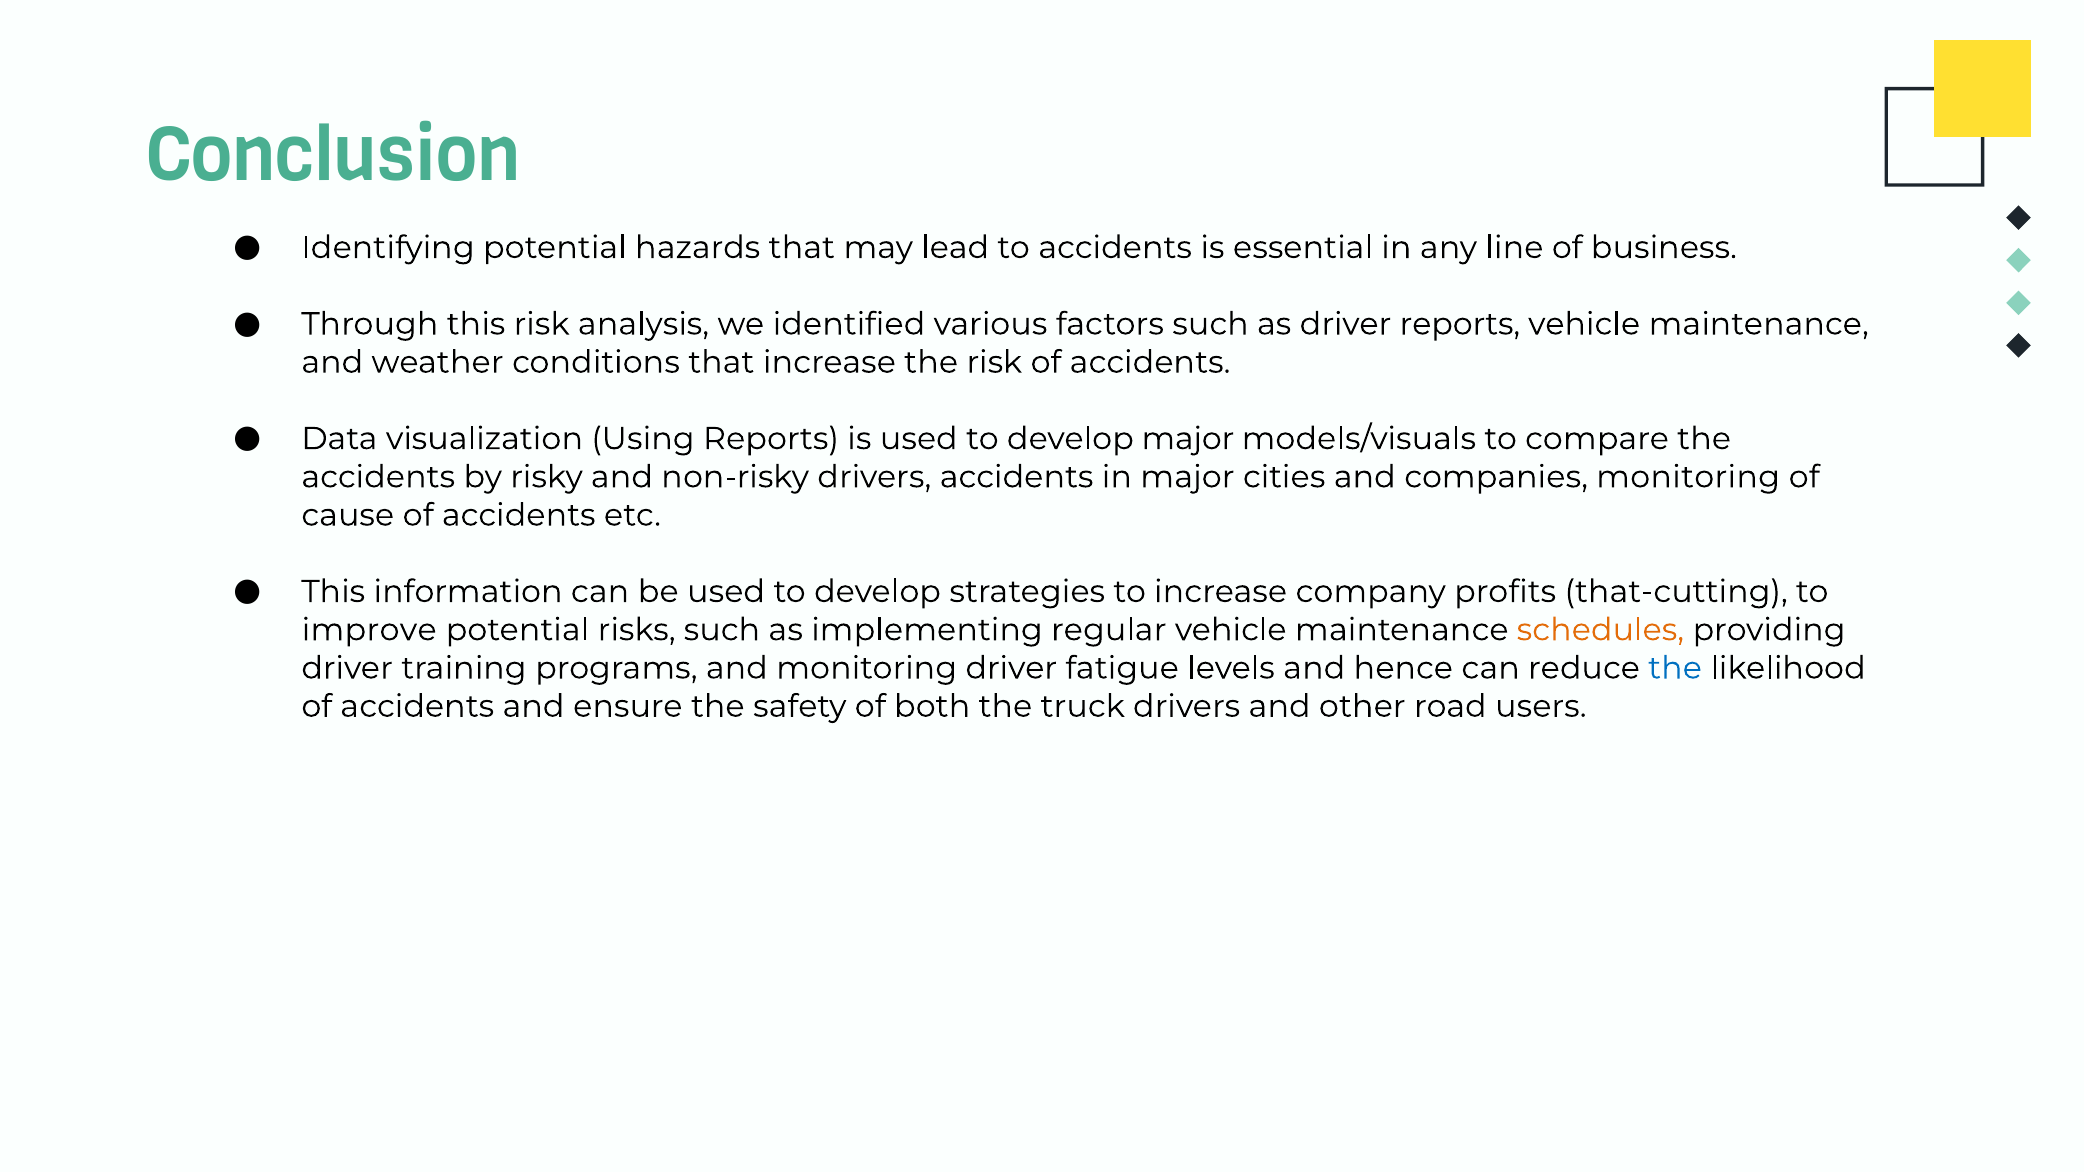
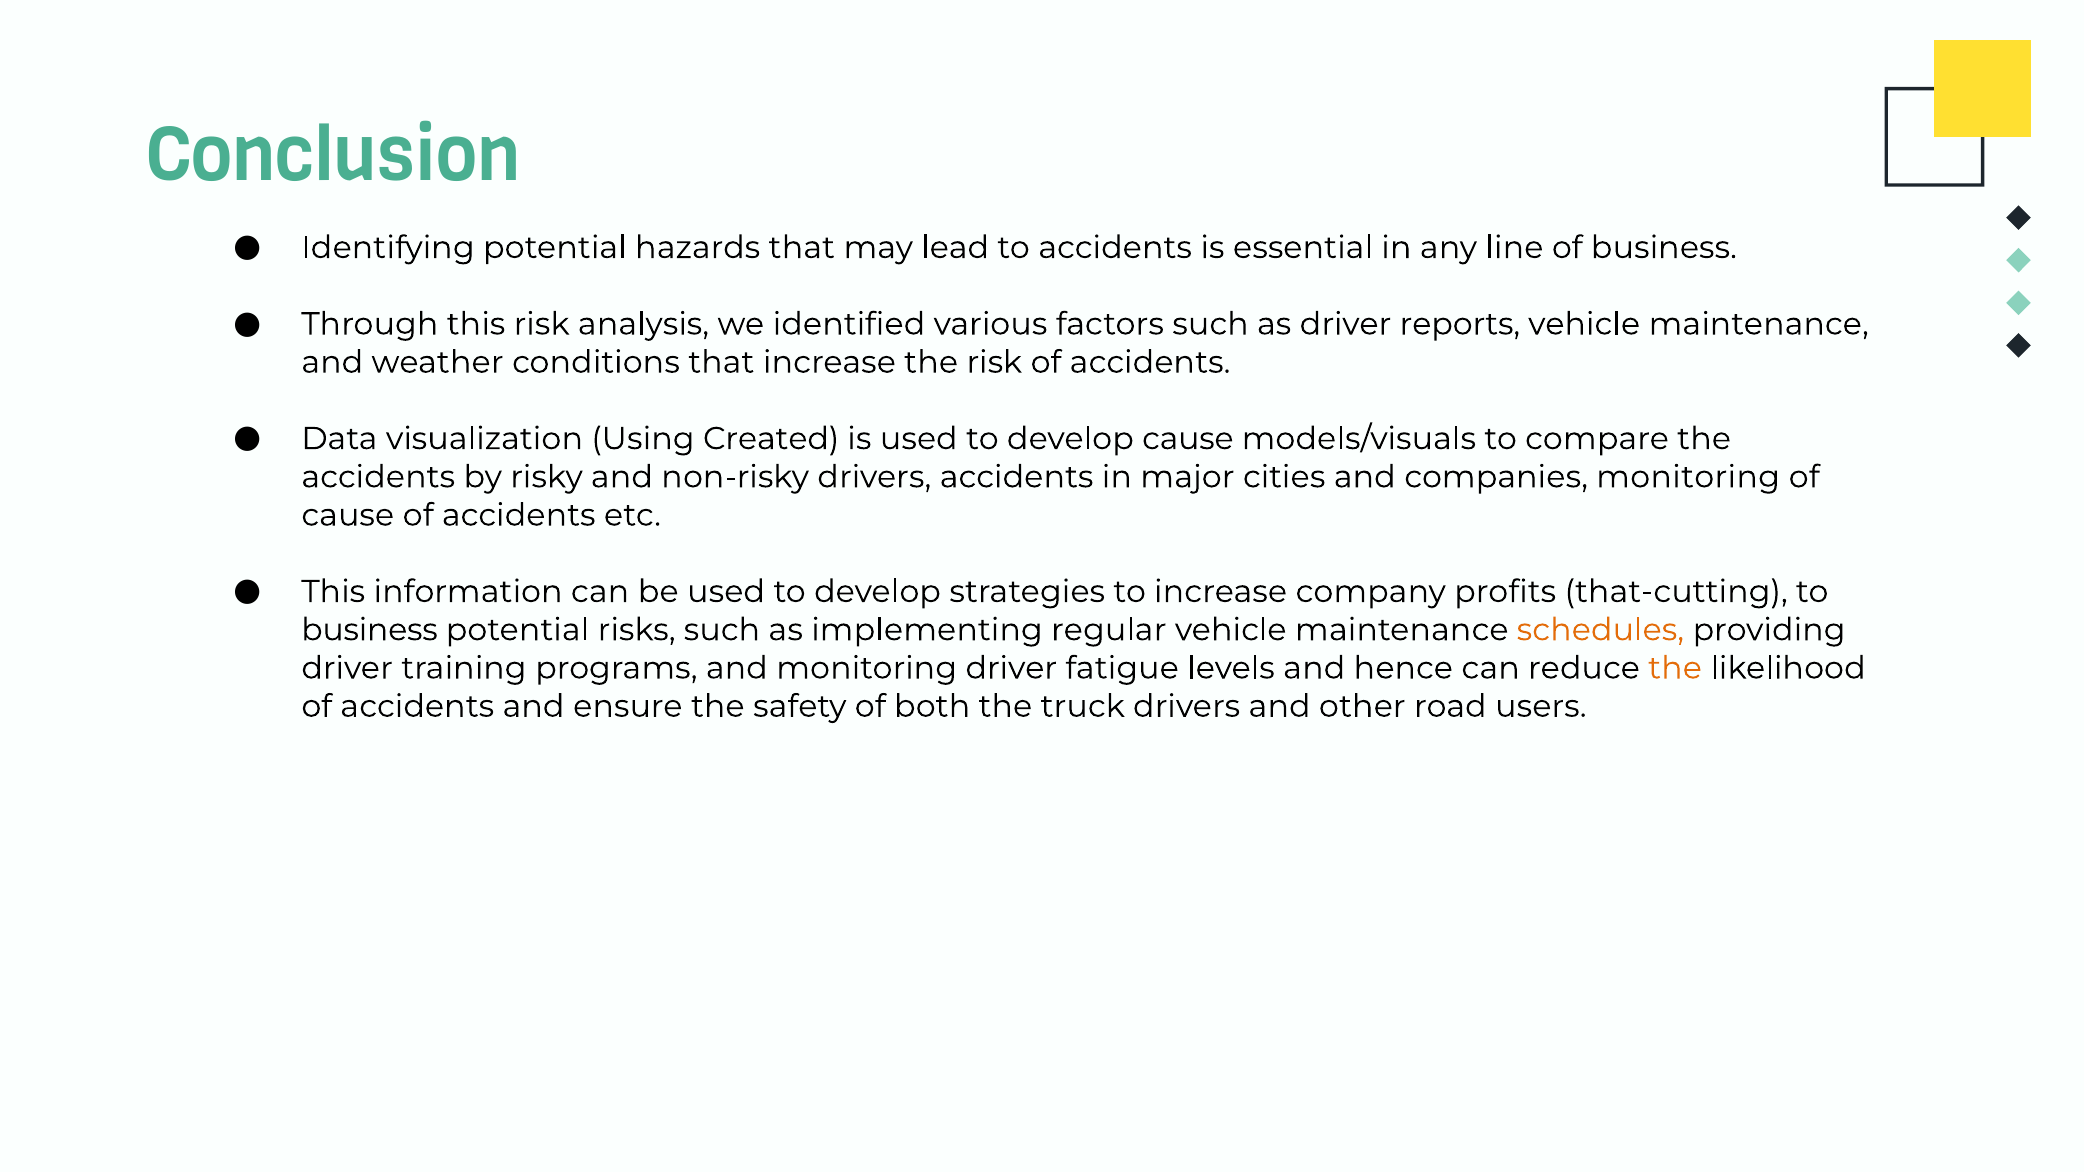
Using Reports: Reports -> Created (771, 439)
develop major: major -> cause (1188, 439)
improve: improve -> business (369, 630)
the colour: blue -> orange (1675, 668)
